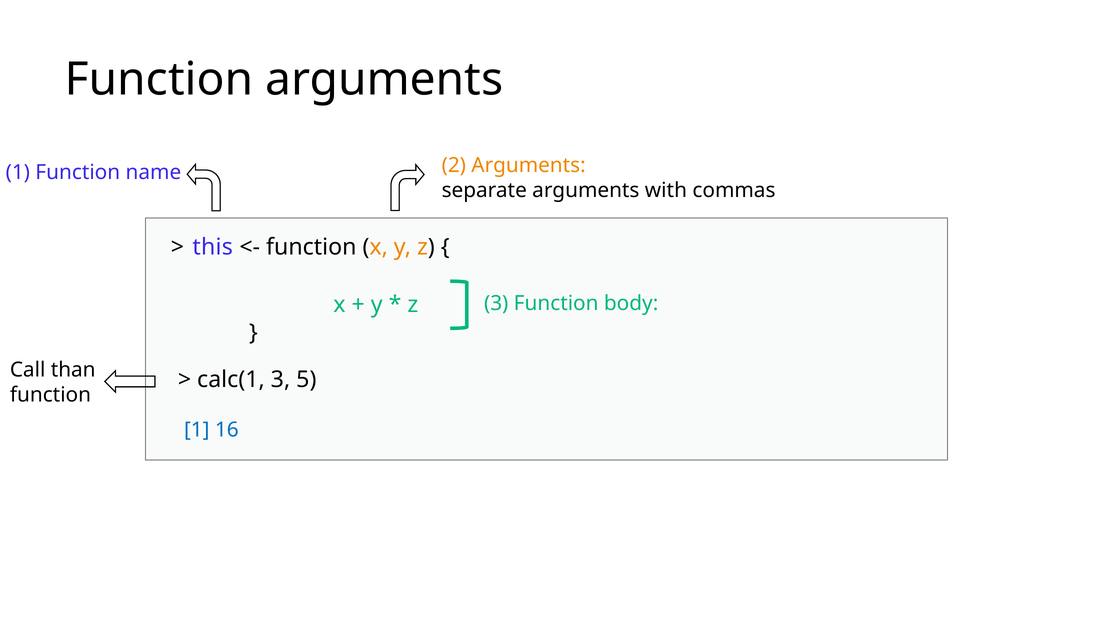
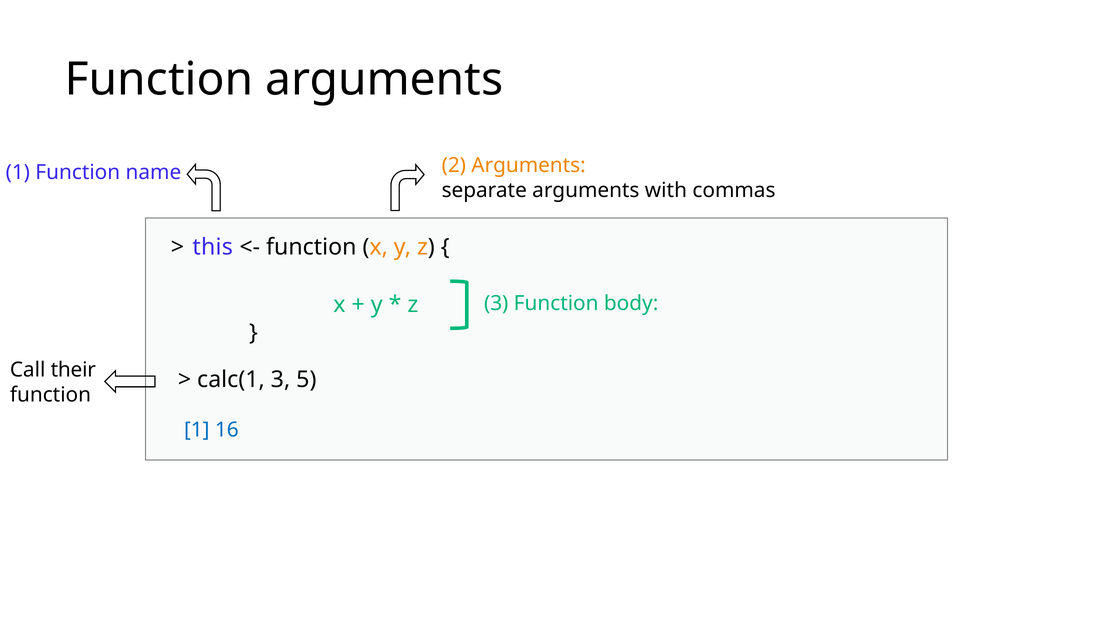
than: than -> their (73, 370)
